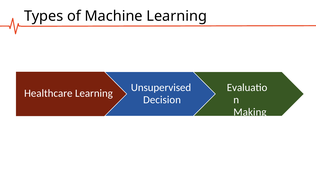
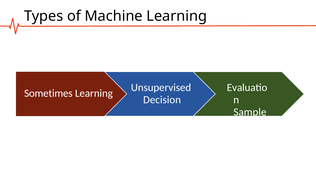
Healthcare: Healthcare -> Sometimes (48, 93)
Making: Making -> Sample (250, 112)
